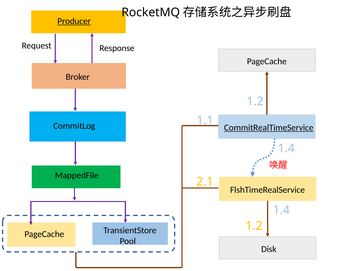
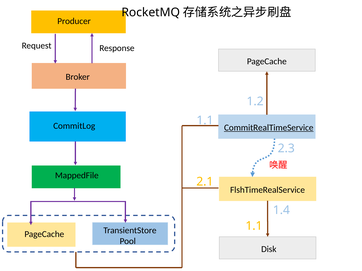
Producer underline: present -> none (74, 21)
1.4: 1.4 -> 2.3 (286, 149)
1.2: 1.2 -> 1.1 (254, 226)
